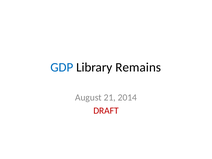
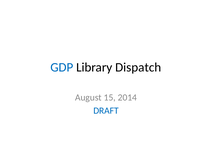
Remains: Remains -> Dispatch (138, 67)
21: 21 -> 15 (110, 97)
DRAFT colour: red -> blue (106, 111)
